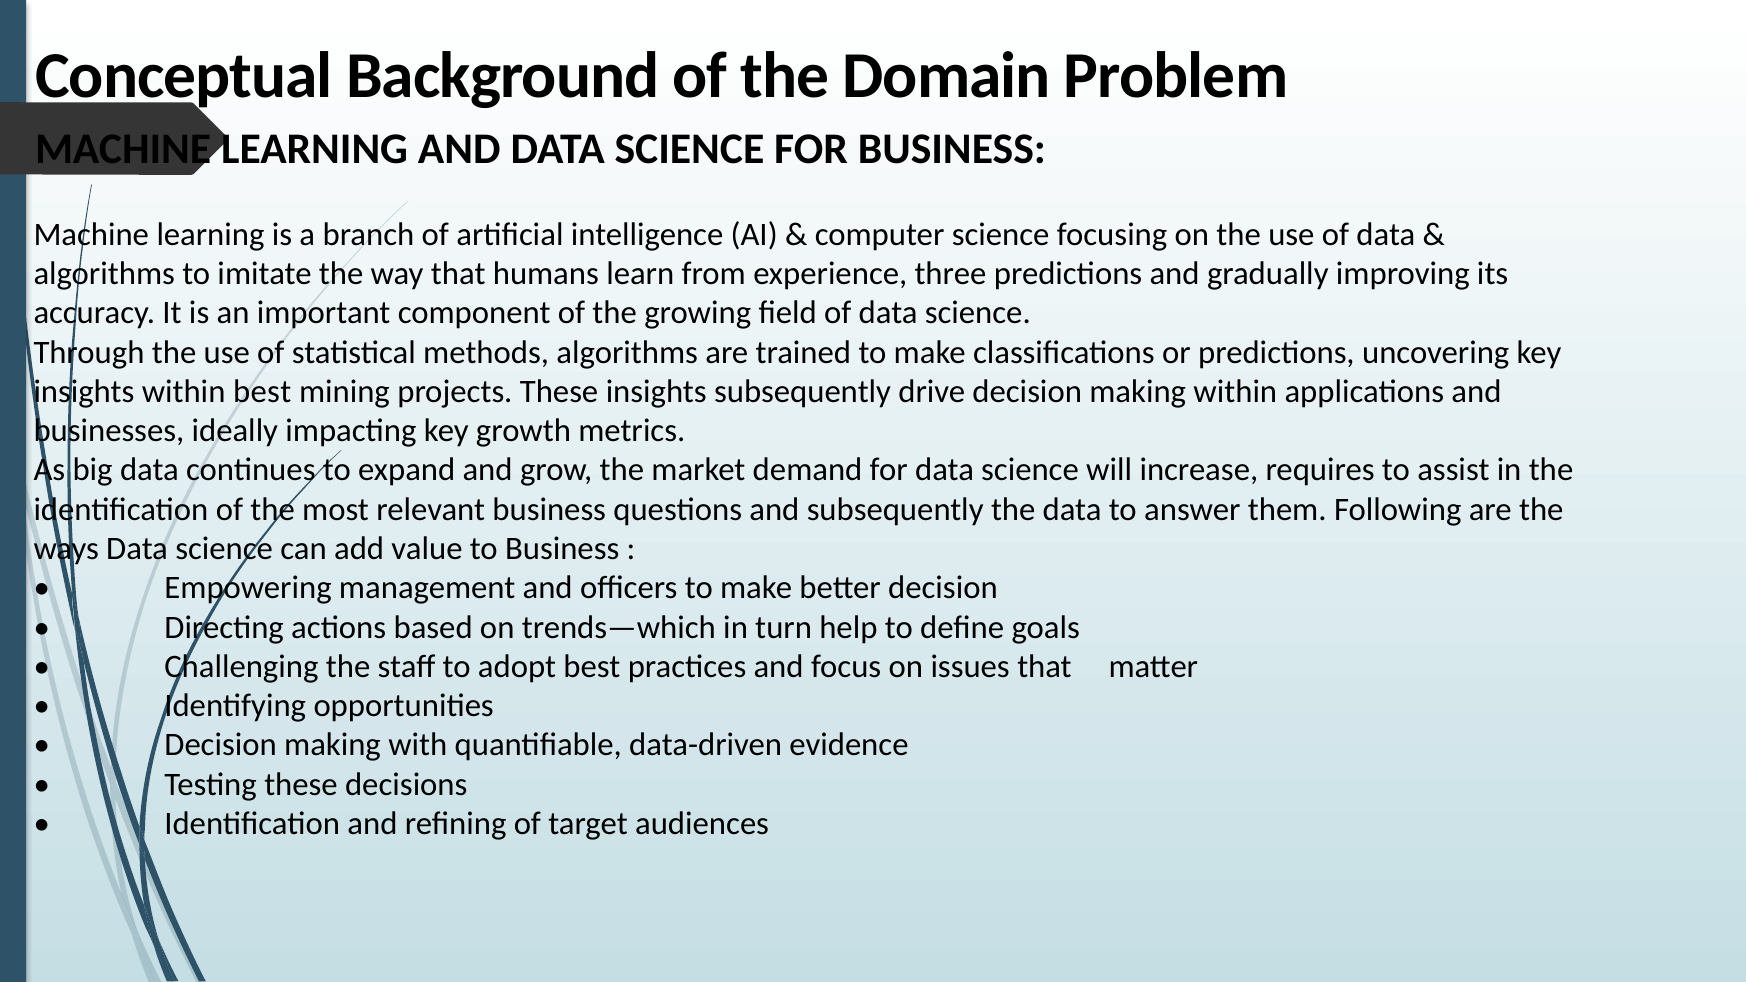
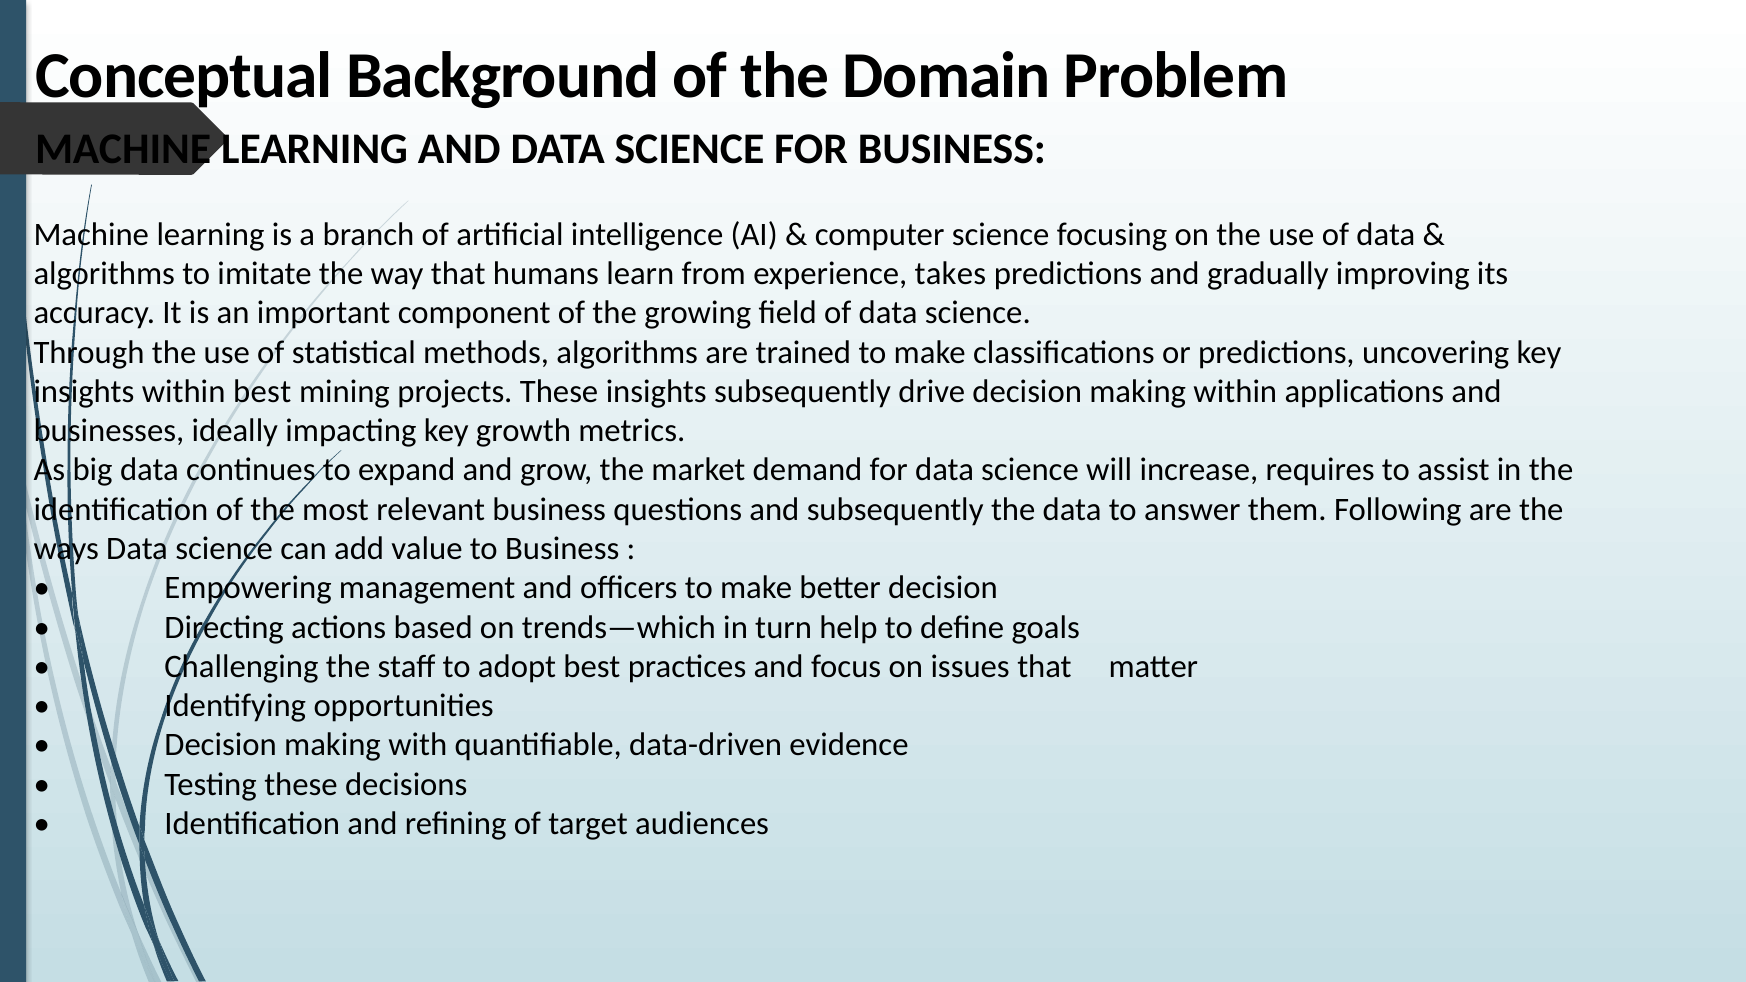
three: three -> takes (950, 274)
